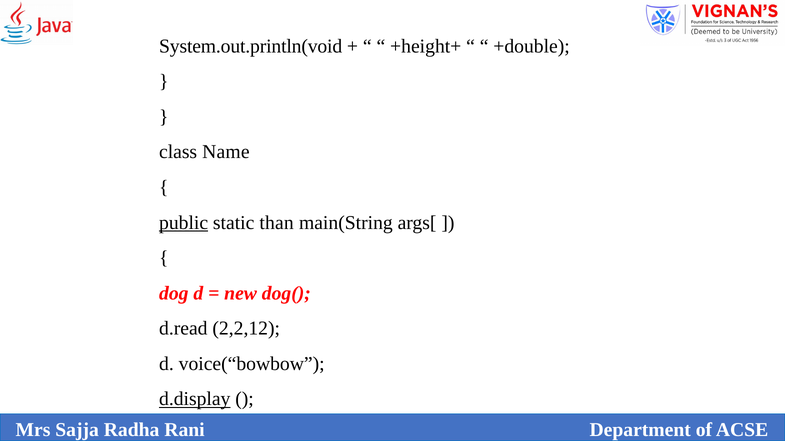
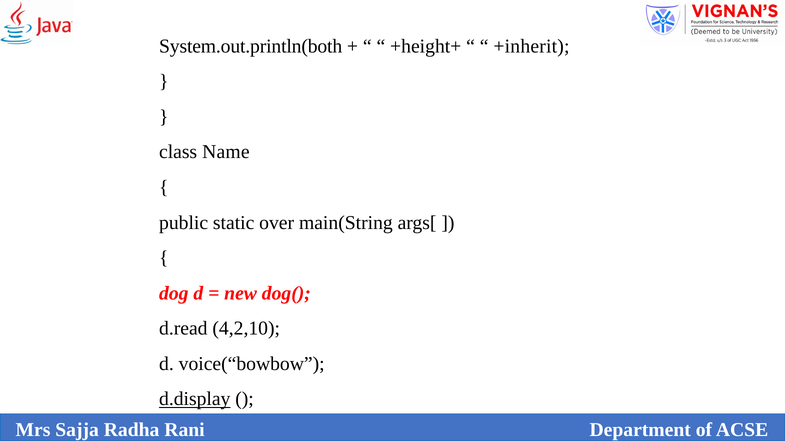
System.out.println(void: System.out.println(void -> System.out.println(both (251, 46)
+double: +double -> +inherit (531, 46)
public underline: present -> none (184, 223)
than: than -> over (277, 223)
2,2,12: 2,2,12 -> 4,2,10 (246, 329)
